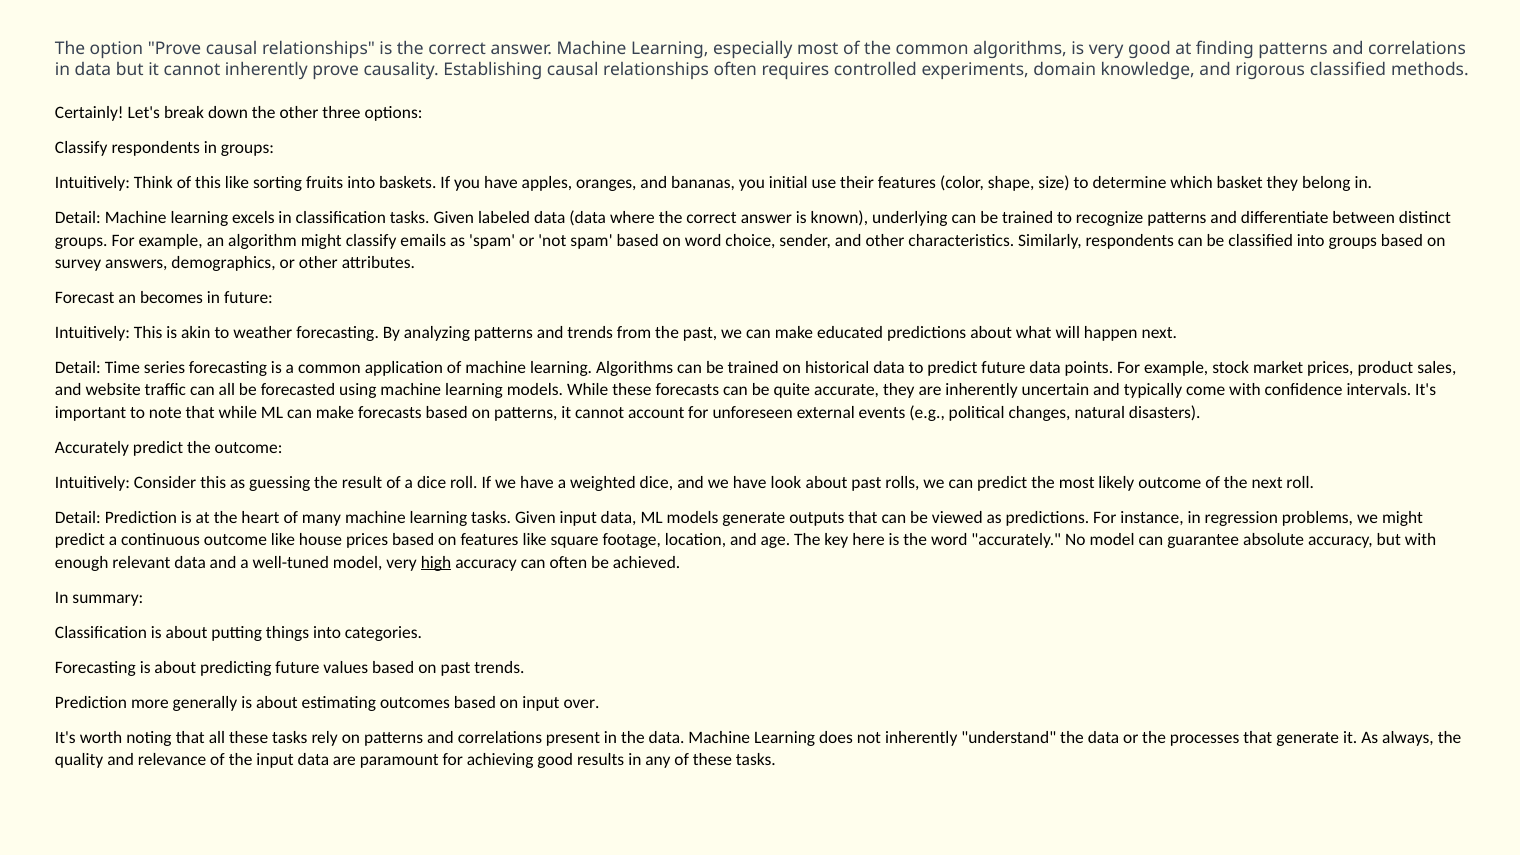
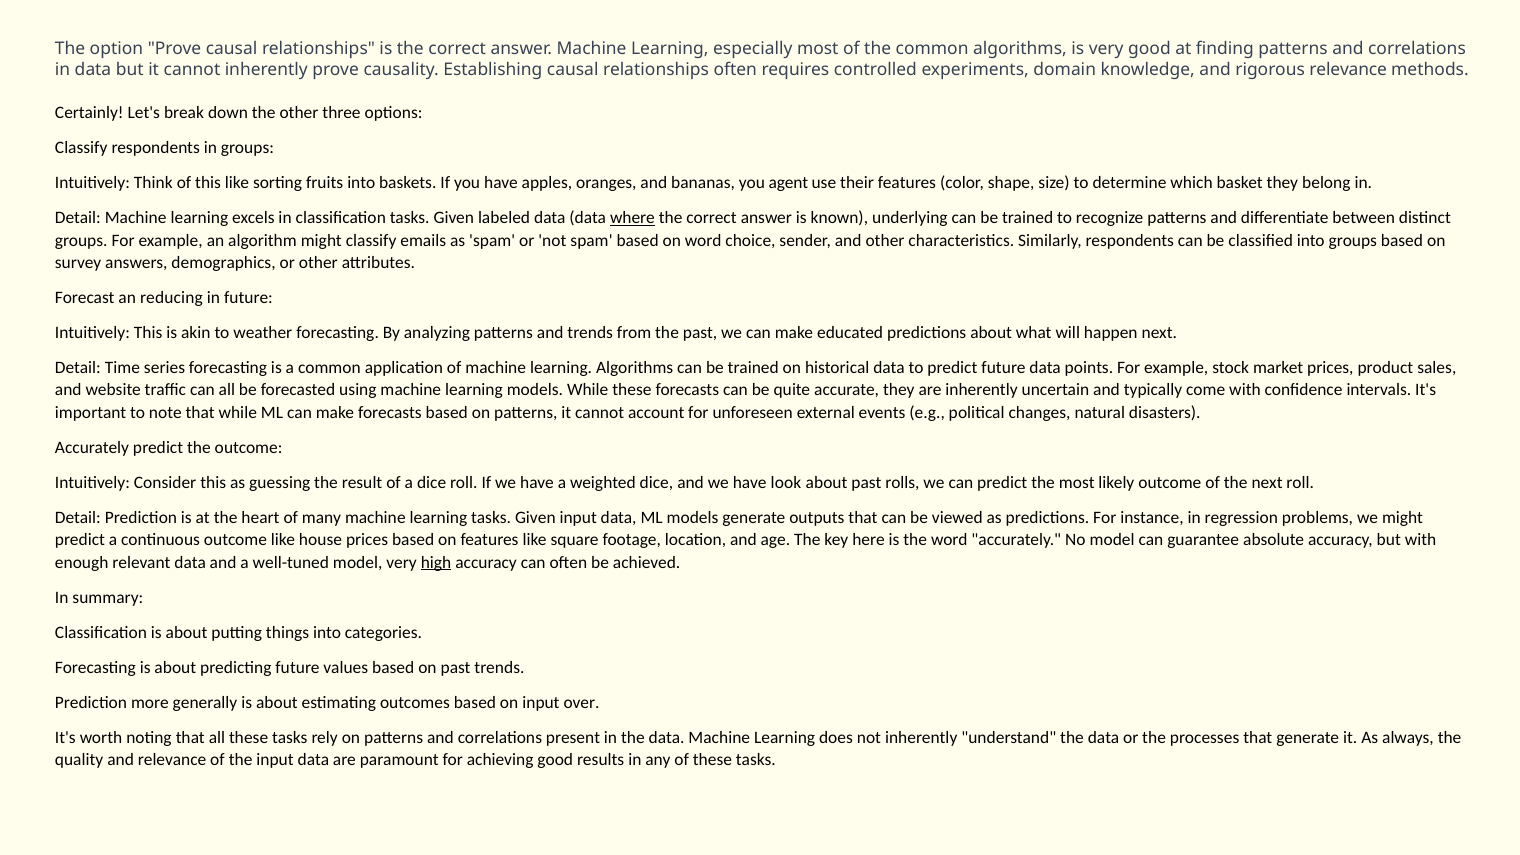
rigorous classified: classified -> relevance (1348, 70)
initial: initial -> agent (788, 183)
where underline: none -> present (632, 218)
becomes: becomes -> reducing (171, 298)
